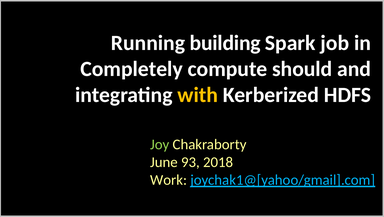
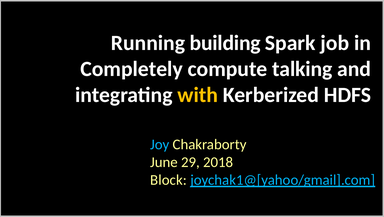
should: should -> talking (302, 69)
Joy colour: light green -> light blue (160, 144)
93: 93 -> 29 (190, 162)
Work: Work -> Block (169, 180)
